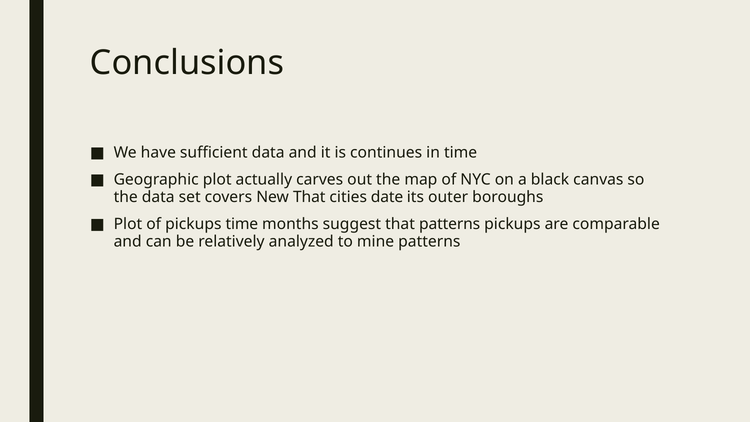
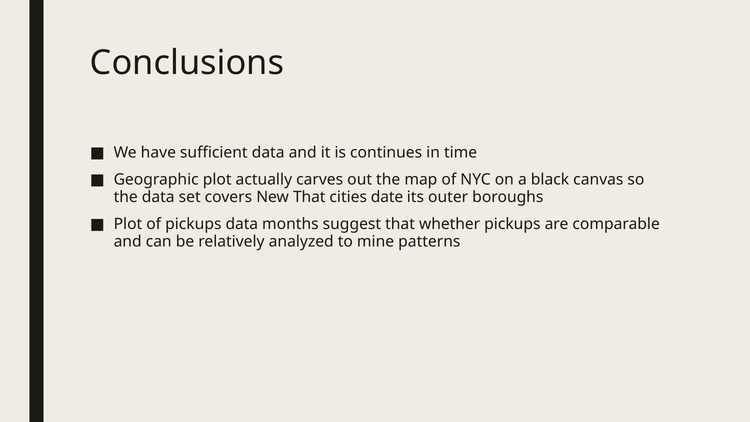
pickups time: time -> data (242, 224)
that patterns: patterns -> whether (450, 224)
